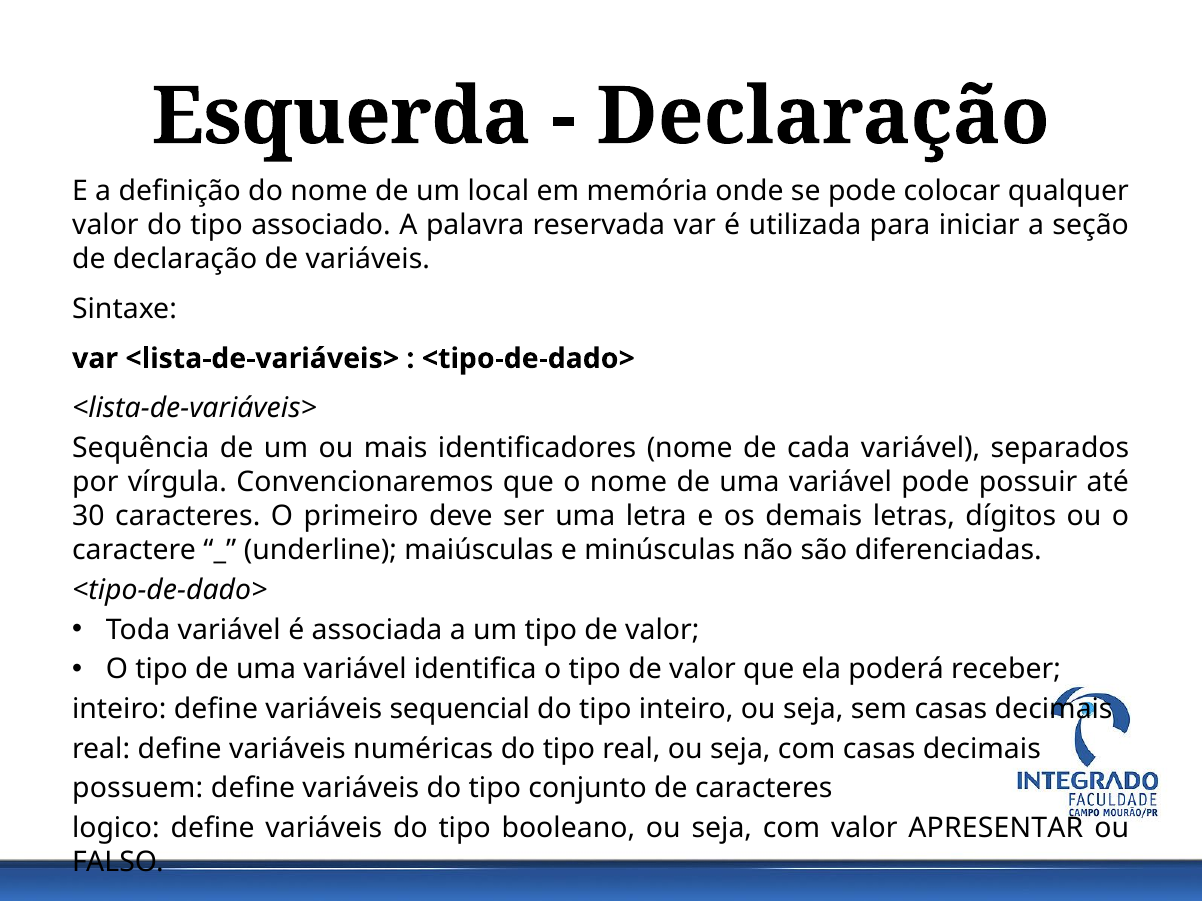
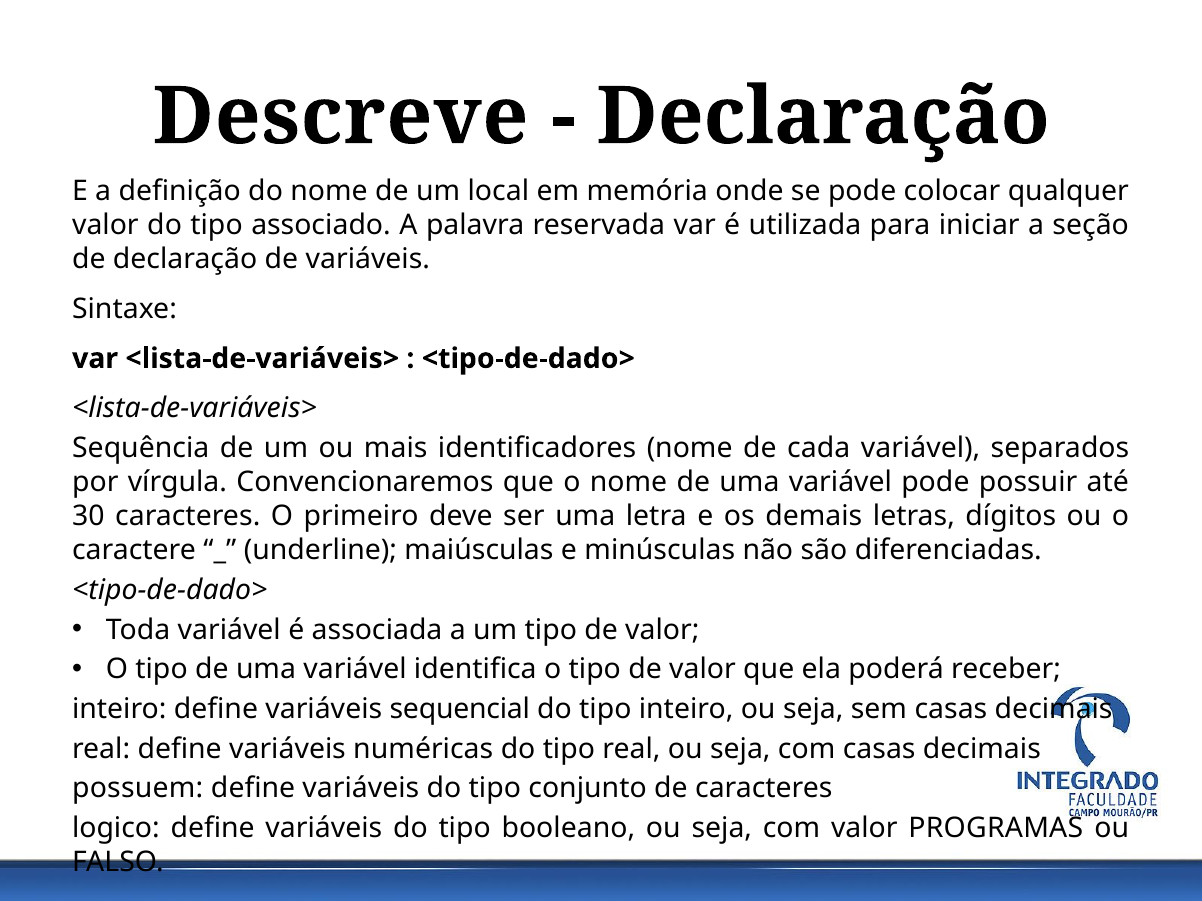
Esquerda: Esquerda -> Descreve (340, 117)
APRESENTAR: APRESENTAR -> PROGRAMAS (996, 829)
